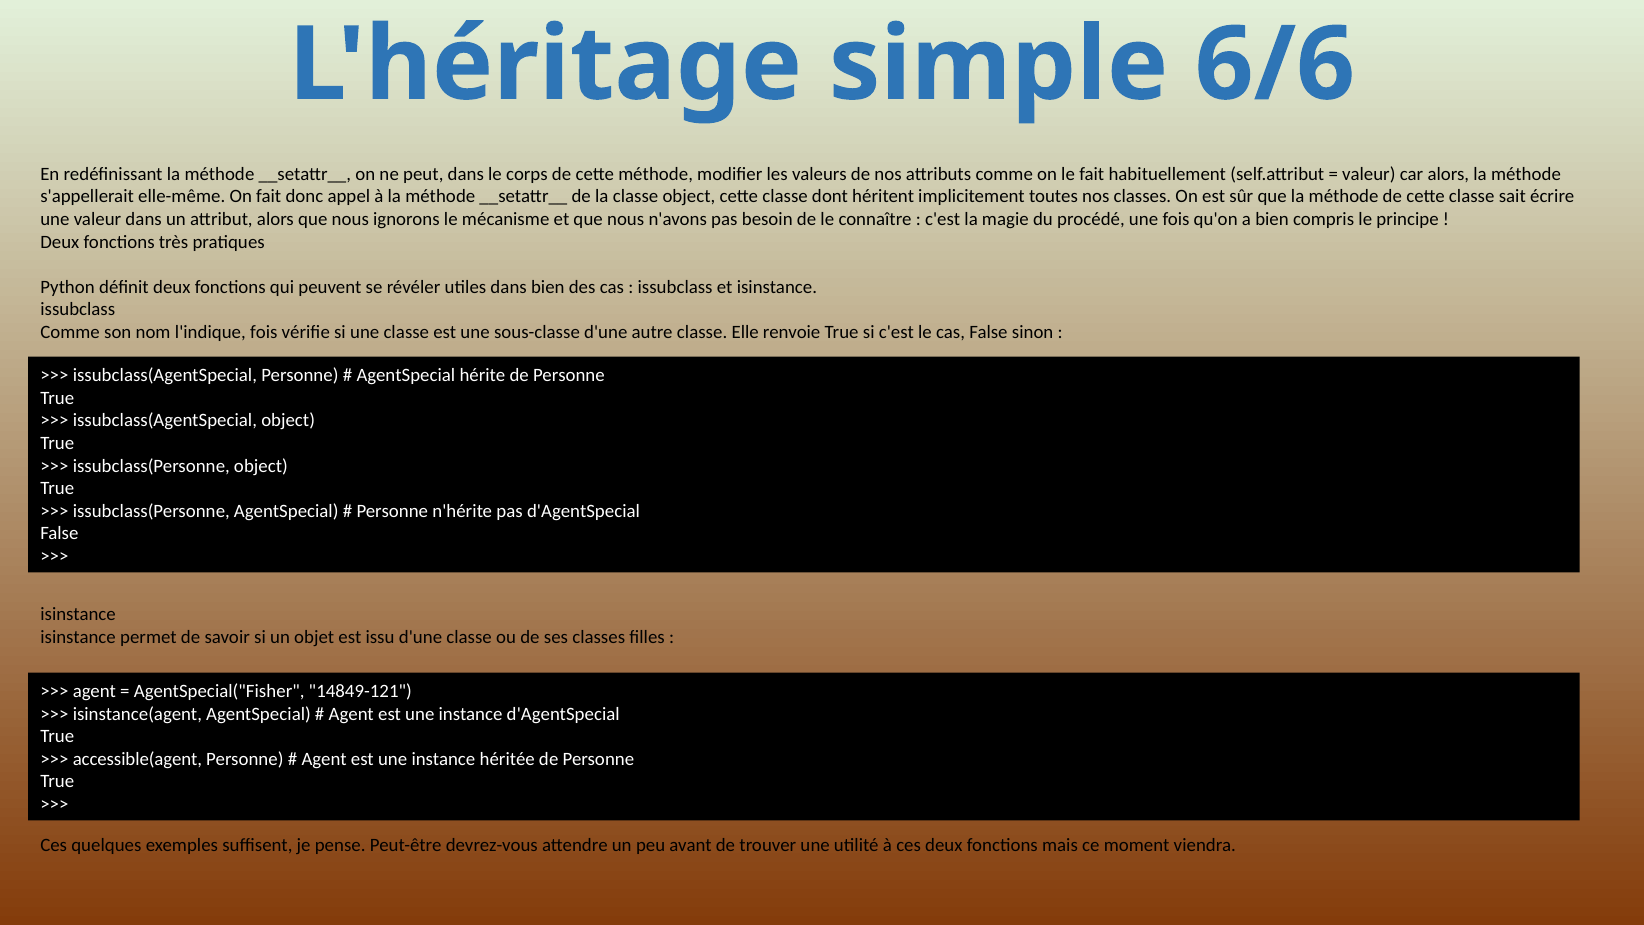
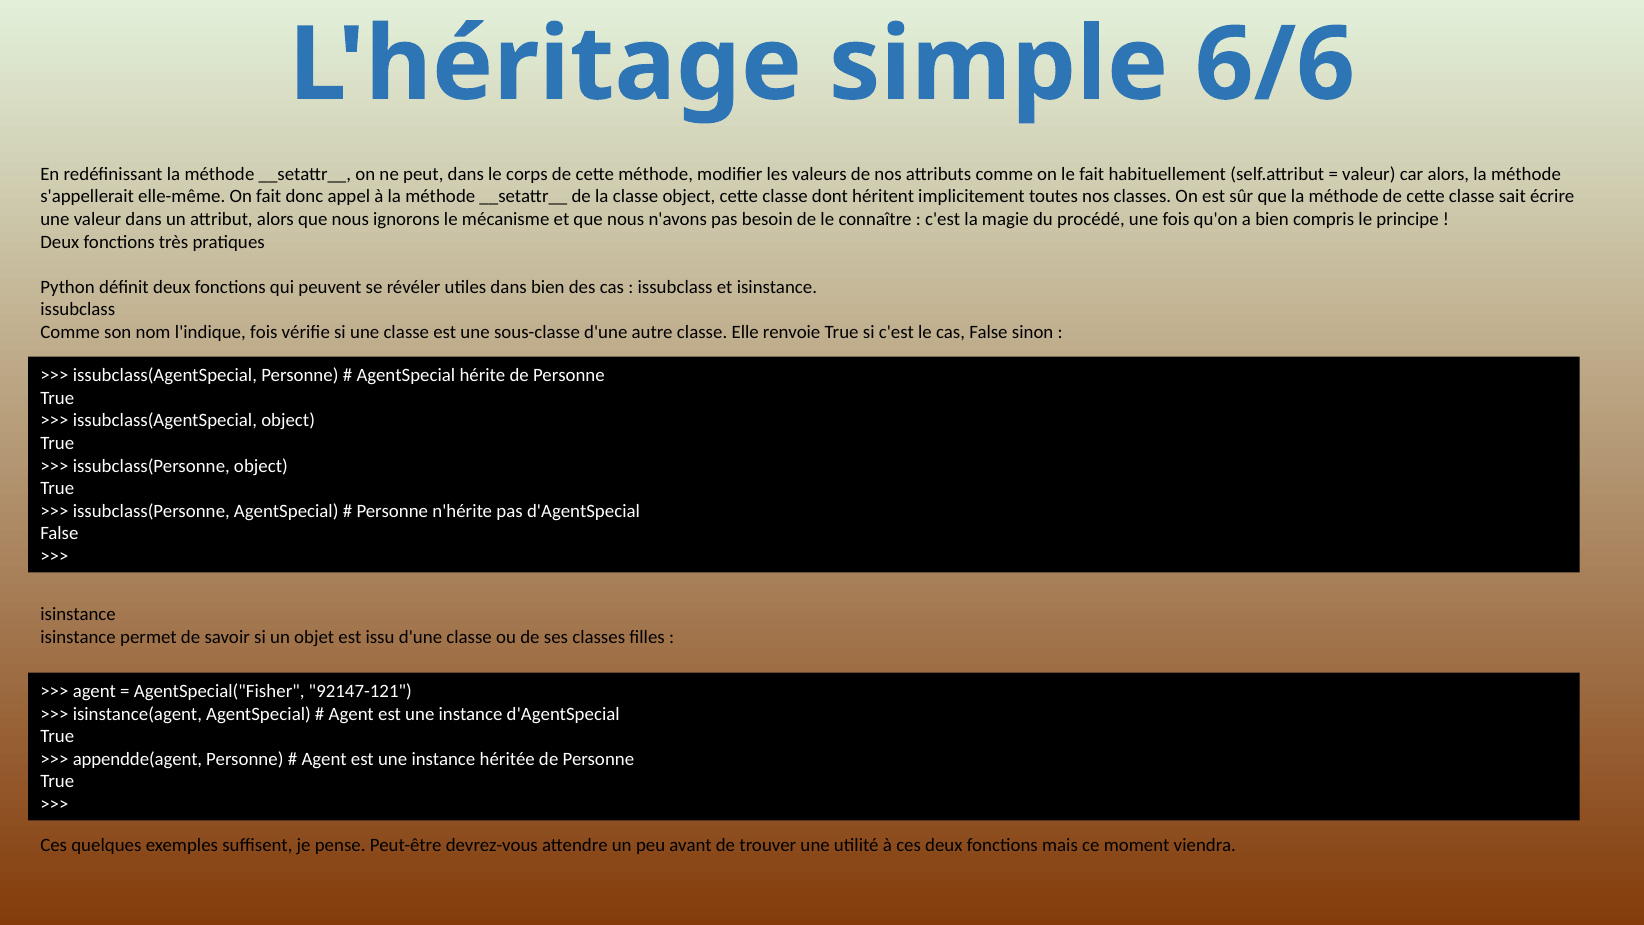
14849-121: 14849-121 -> 92147-121 (360, 691)
accessible(agent: accessible(agent -> appendde(agent (137, 759)
